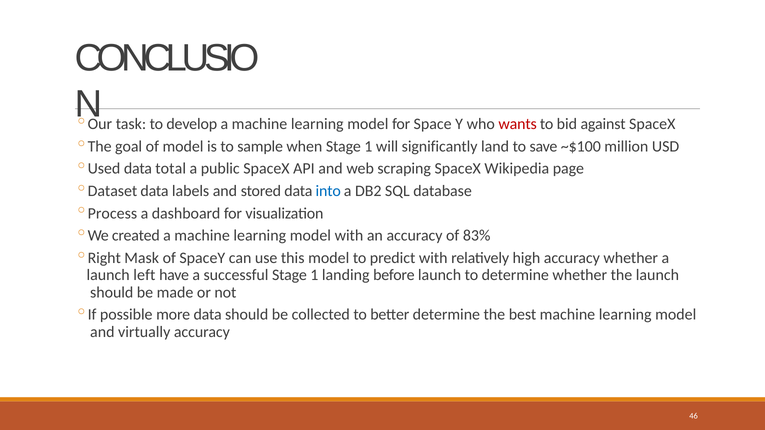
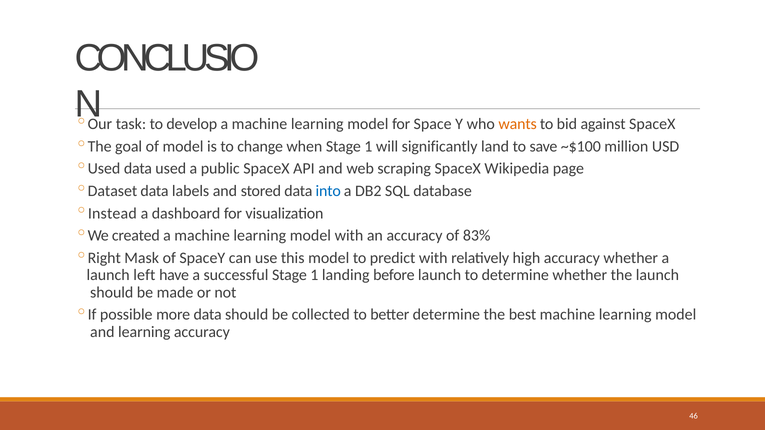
wants colour: red -> orange (518, 124)
sample: sample -> change (260, 146)
data total: total -> used (171, 169)
Process: Process -> Instead (112, 213)
and virtually: virtually -> learning (144, 332)
